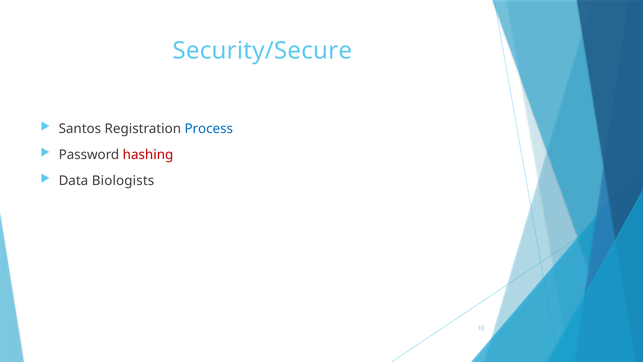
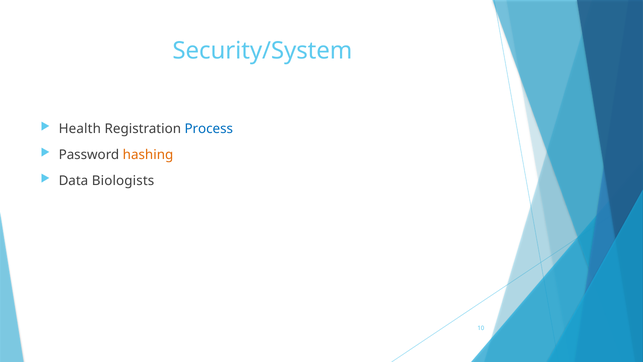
Security/Secure: Security/Secure -> Security/System (262, 51)
Santos: Santos -> Health (80, 129)
hashing colour: red -> orange (148, 155)
